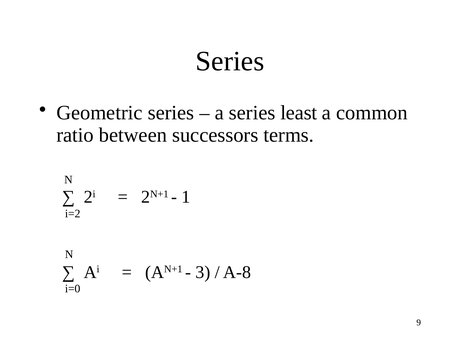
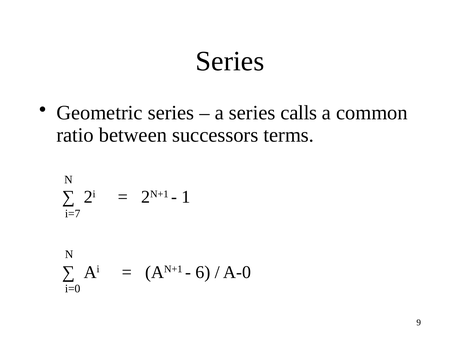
least: least -> calls (299, 113)
i=2: i=2 -> i=7 (73, 214)
3: 3 -> 6 (203, 272)
A-8: A-8 -> A-0 (237, 272)
